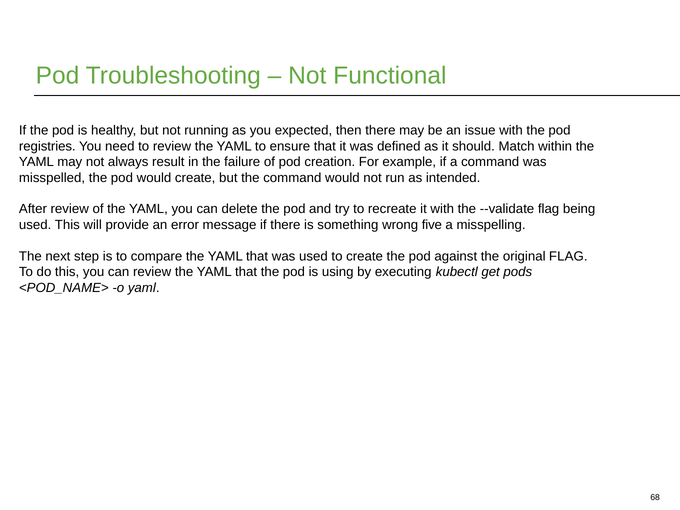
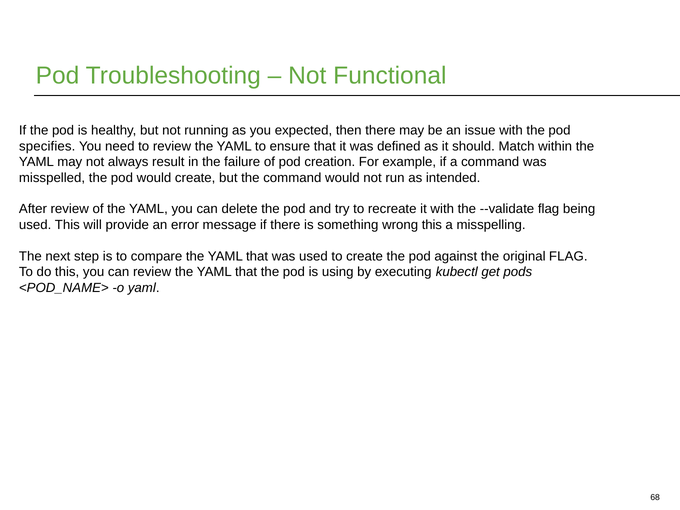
registries: registries -> specifies (47, 146)
wrong five: five -> this (432, 225)
